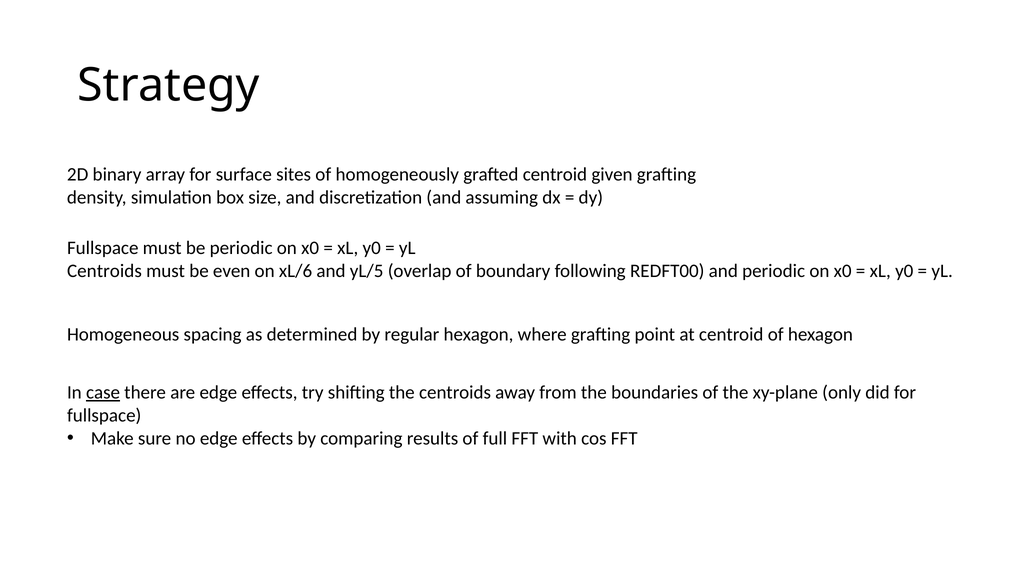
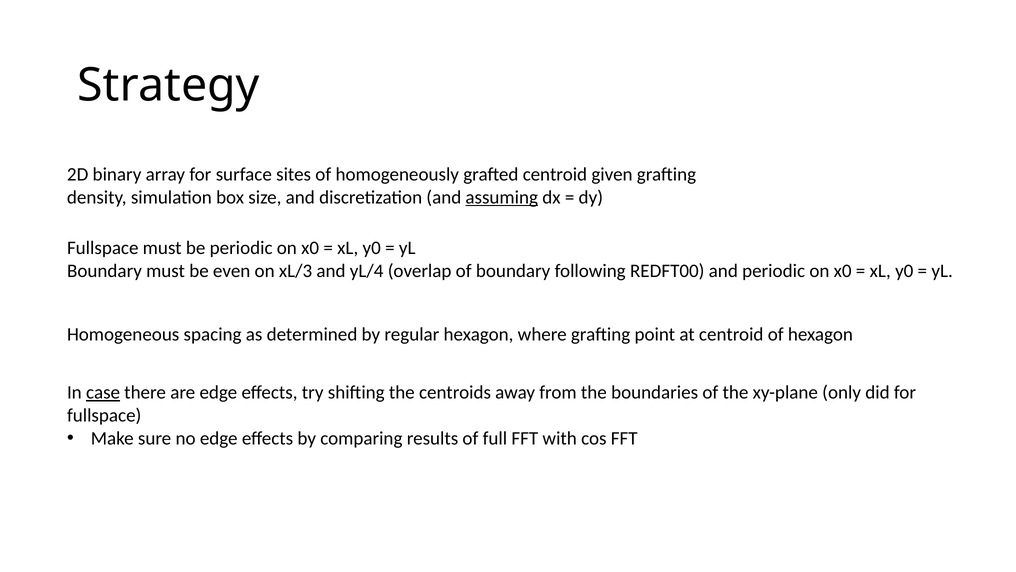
assuming underline: none -> present (502, 197)
Centroids: Centroids -> Boundary (104, 271)
xL/6: xL/6 -> xL/3 (296, 271)
yL/5: yL/5 -> yL/4 (367, 271)
